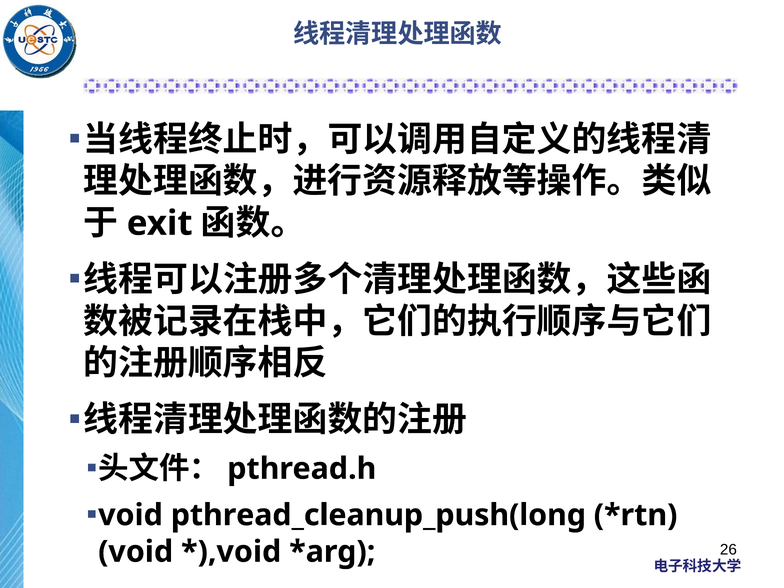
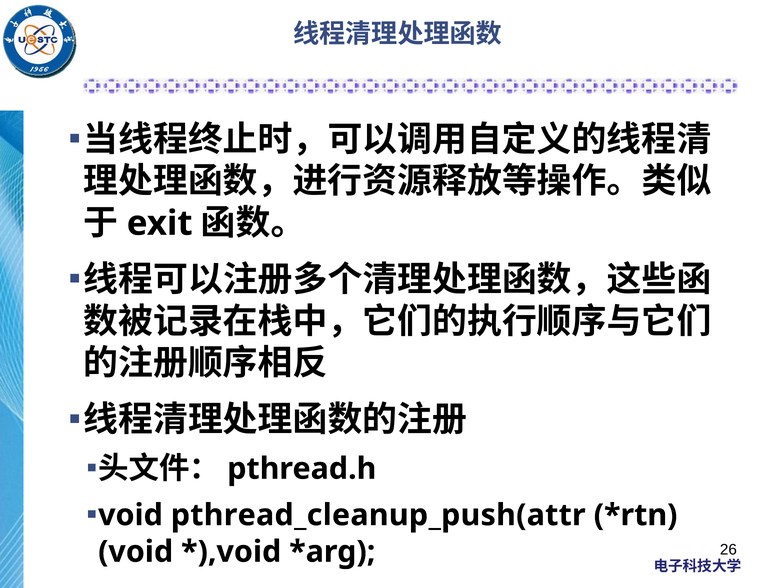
pthread_cleanup_push(long: pthread_cleanup_push(long -> pthread_cleanup_push(attr (378, 515)
